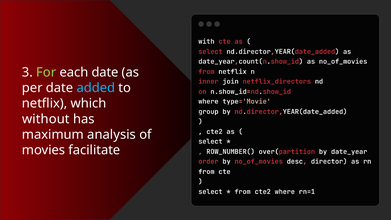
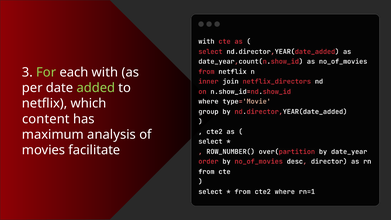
each date: date -> with (105, 72)
added colour: light blue -> light green (96, 88)
without: without -> content (46, 119)
